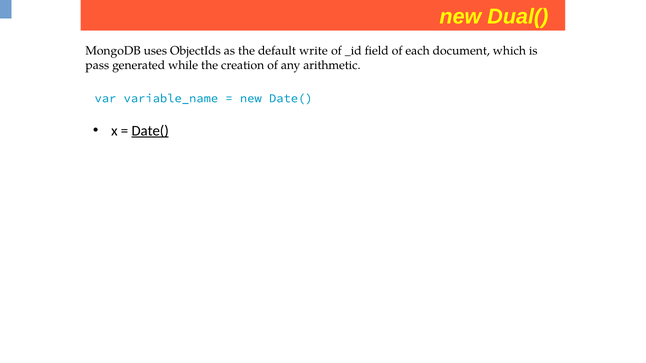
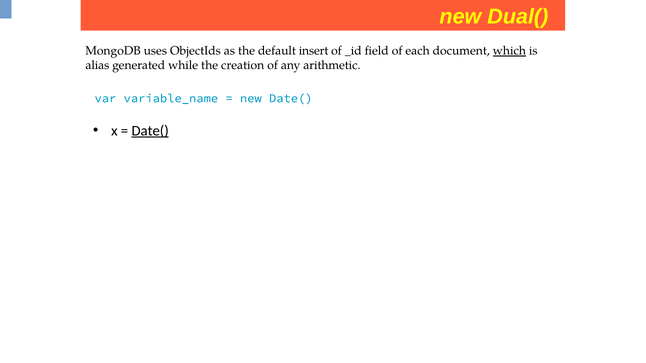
write: write -> insert (314, 51)
which underline: none -> present (509, 51)
pass: pass -> alias (97, 65)
